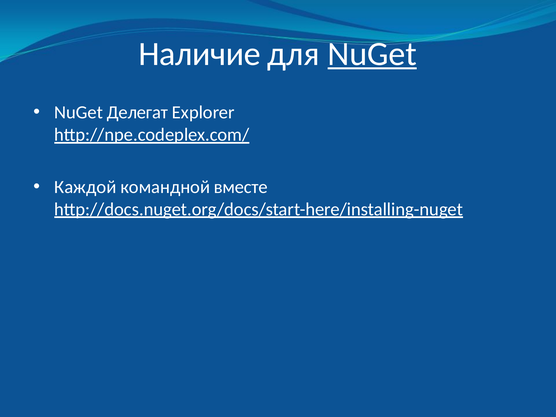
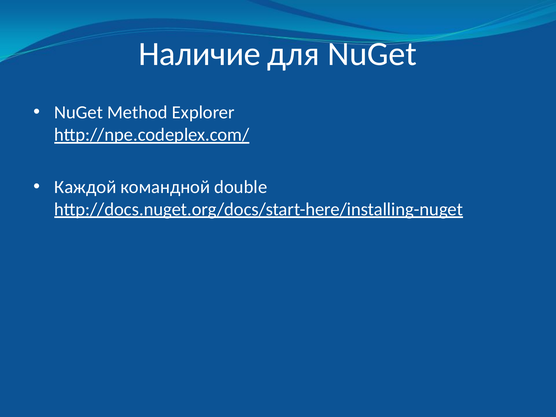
NuGet underline: present -> none (372, 54)
Делегат: Делегат -> Method (137, 113)
вместе: вместе -> double (241, 187)
